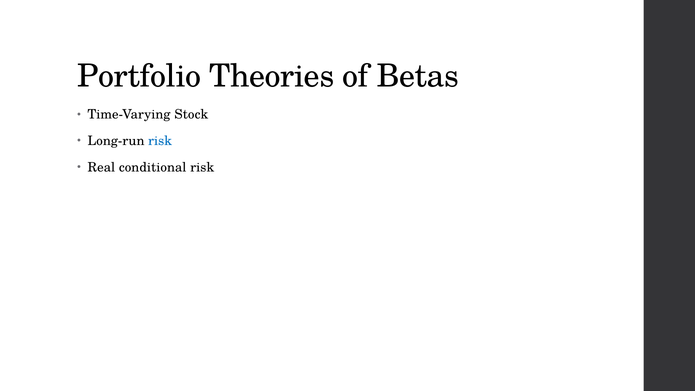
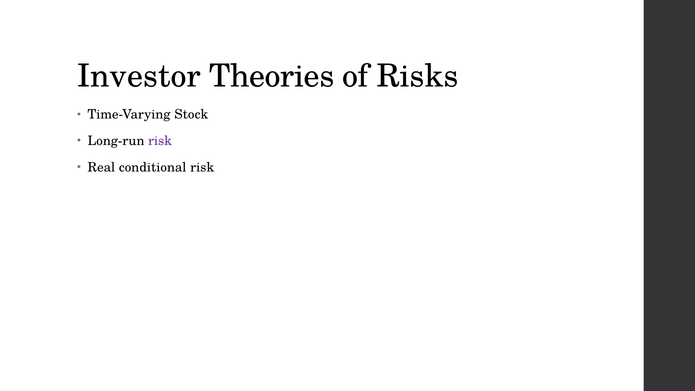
Portfolio: Portfolio -> Investor (139, 76)
Betas: Betas -> Risks (418, 76)
risk colour: blue -> purple (160, 141)
